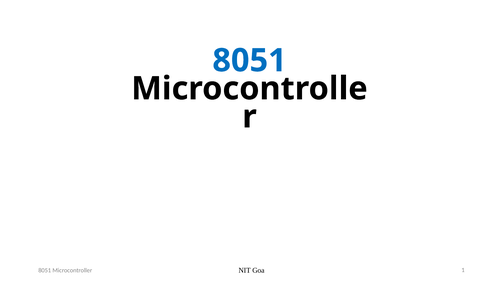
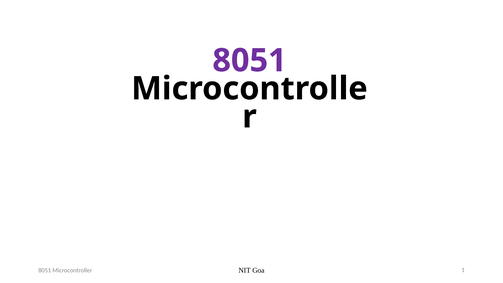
8051 colour: blue -> purple (250, 61)
